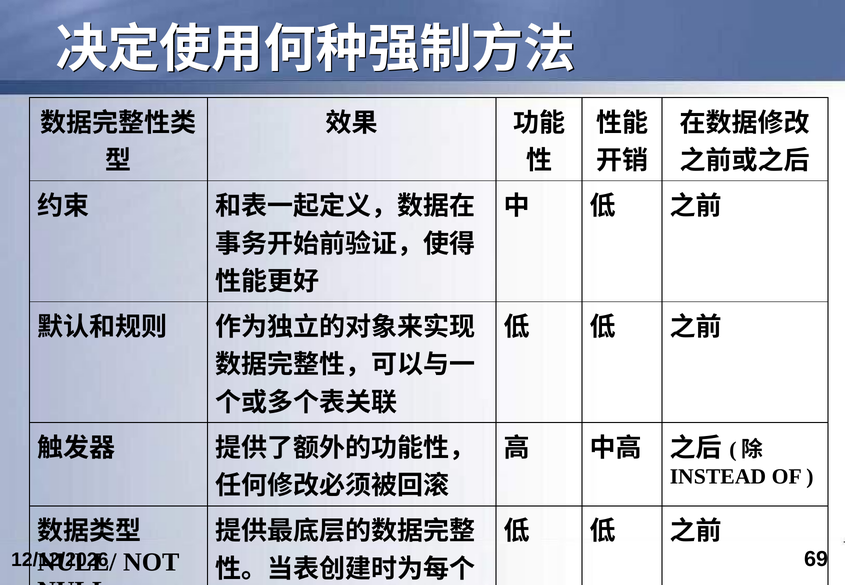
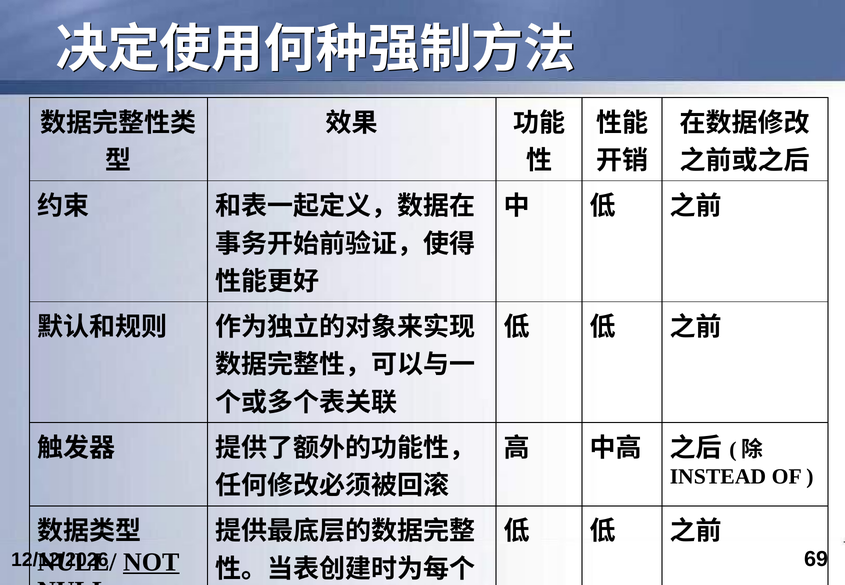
NOT underline: none -> present (151, 562)
